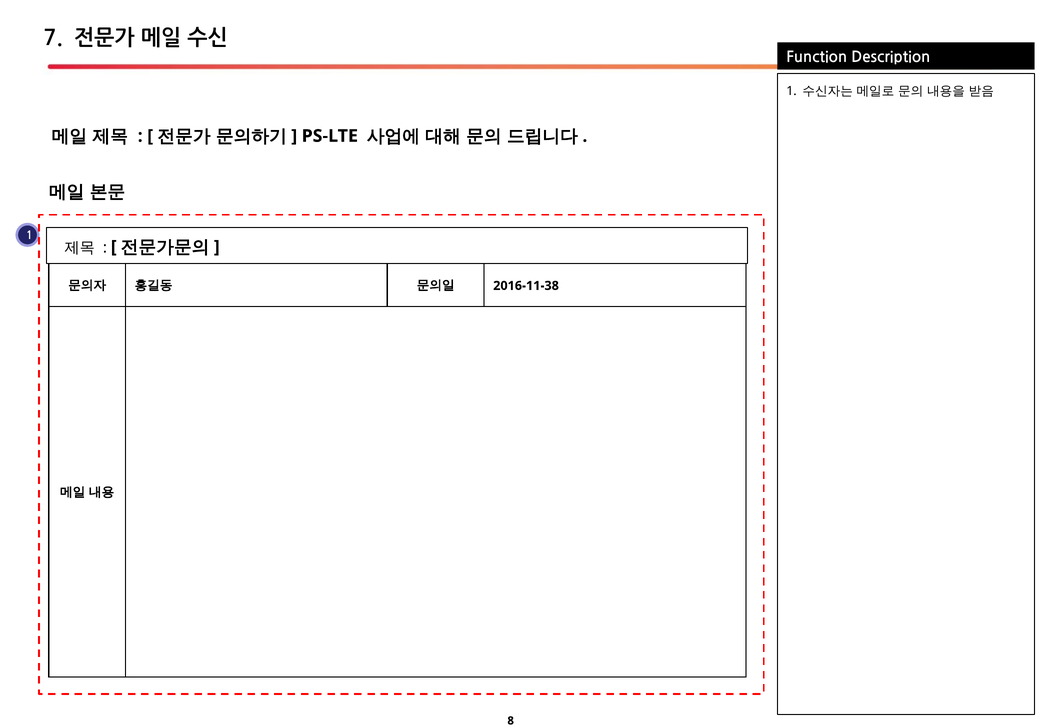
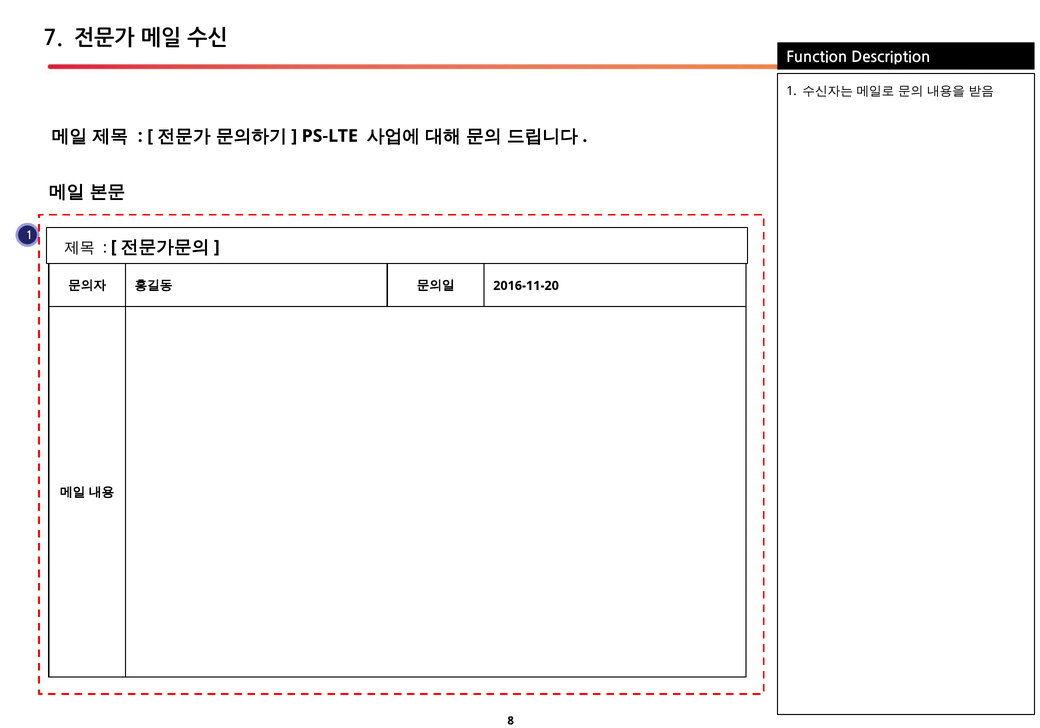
2016-11-38: 2016-11-38 -> 2016-11-20 (526, 286)
